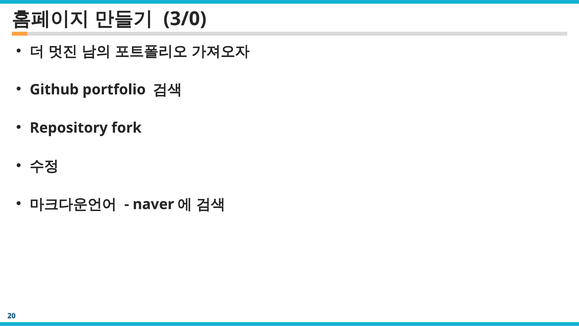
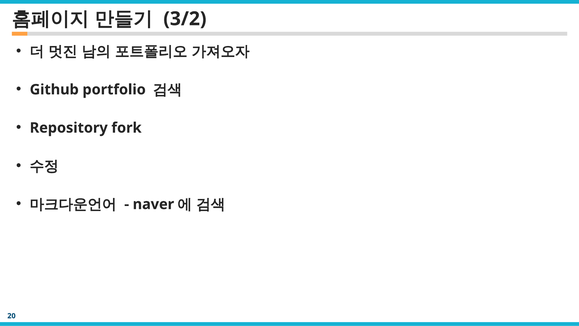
3/0: 3/0 -> 3/2 (185, 19)
